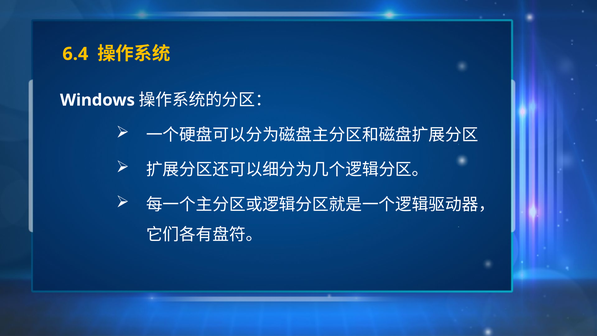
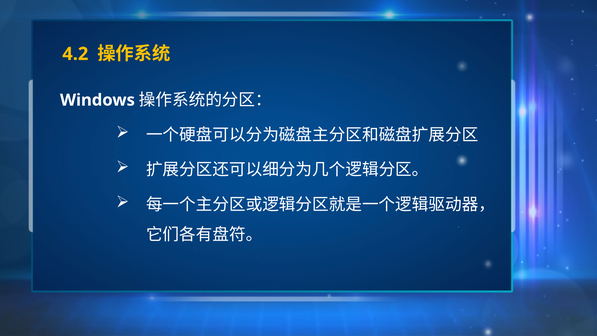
6.4: 6.4 -> 4.2 (75, 54)
